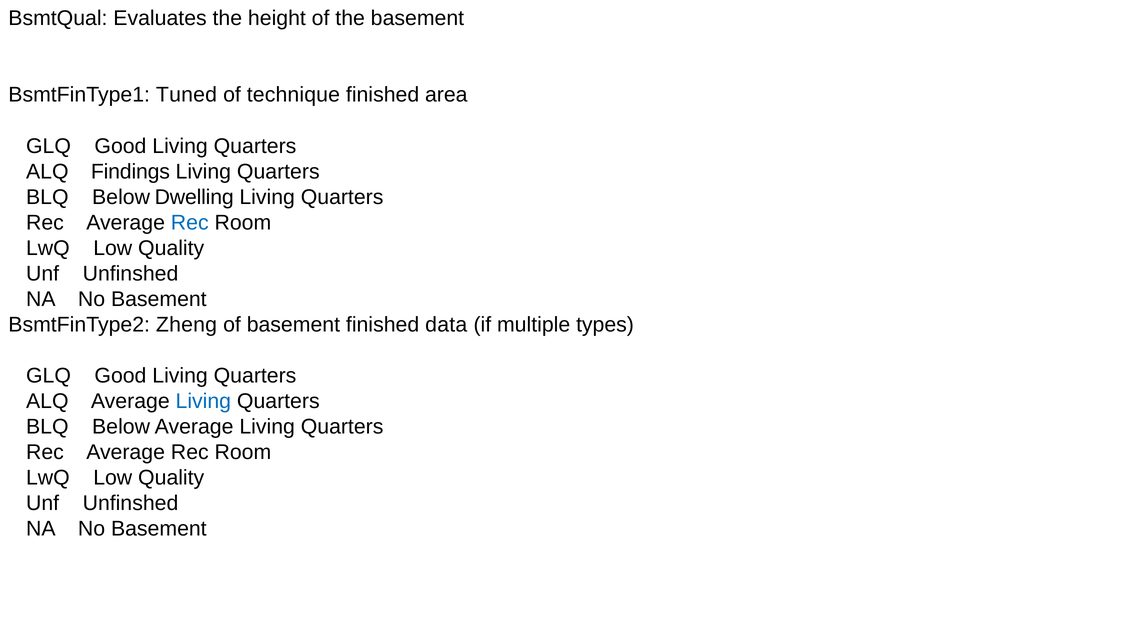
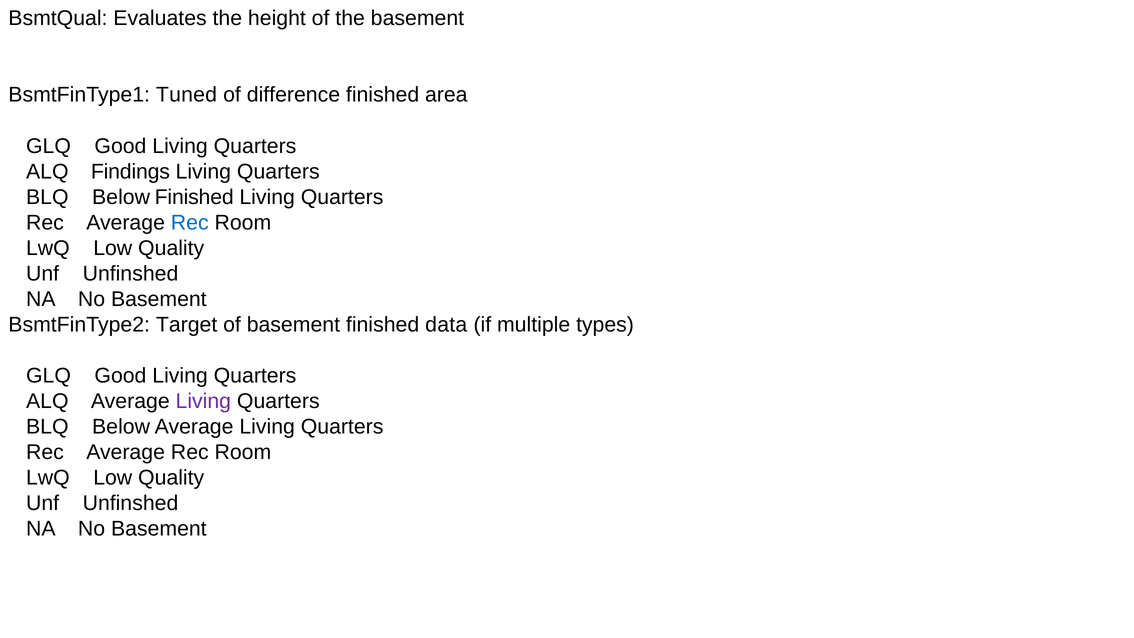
technique: technique -> difference (293, 95)
Below Dwelling: Dwelling -> Finished (194, 197)
Zheng: Zheng -> Target (187, 325)
Living colour: blue -> purple (203, 401)
